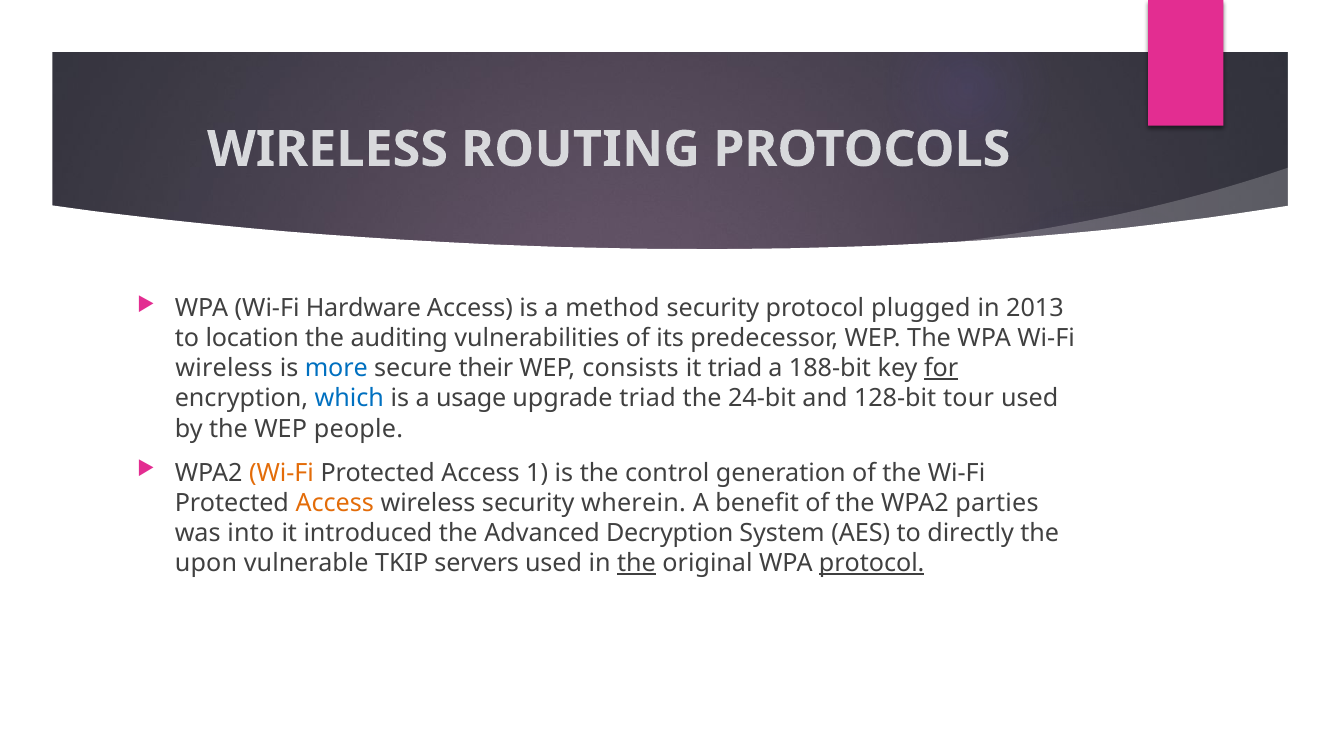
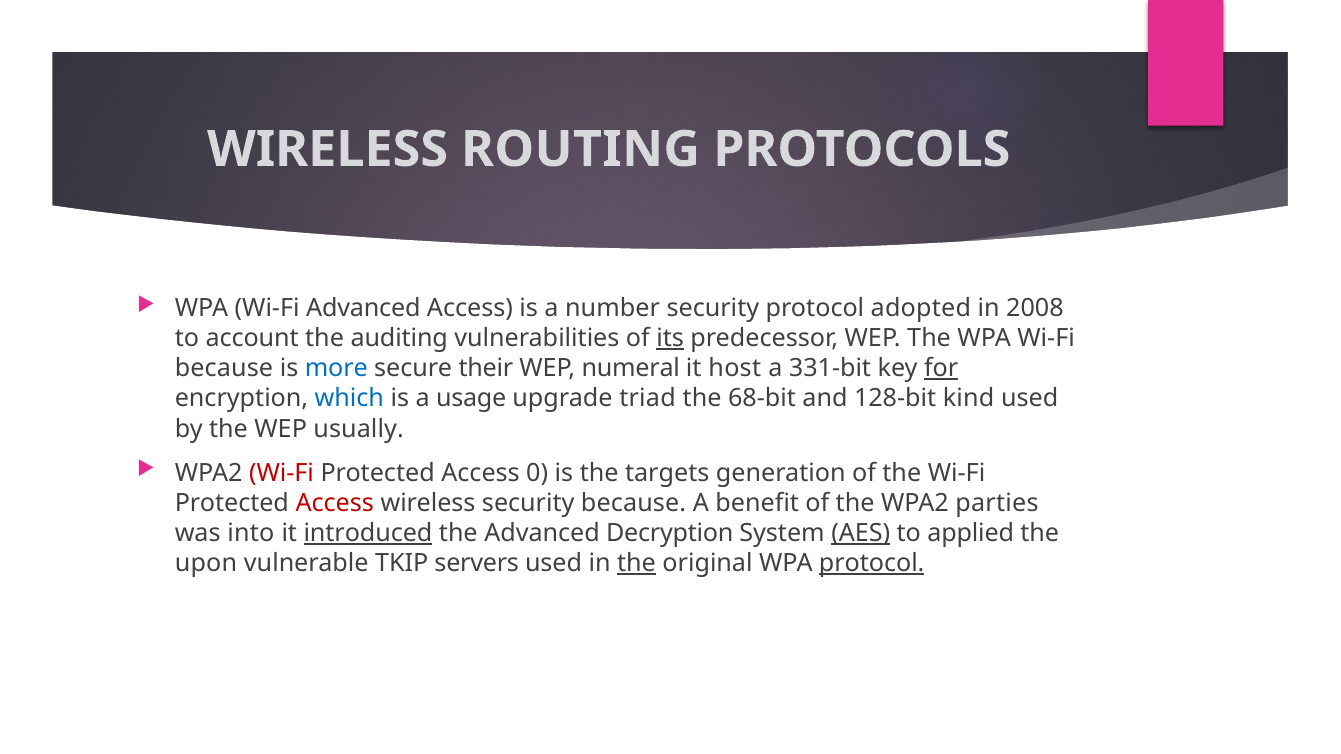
Wi-Fi Hardware: Hardware -> Advanced (363, 308)
method: method -> number (613, 308)
plugged: plugged -> adopted (921, 308)
2013: 2013 -> 2008 (1035, 308)
location: location -> account (252, 338)
its underline: none -> present (670, 338)
wireless: wireless -> because (224, 369)
consists: consists -> numeral (631, 369)
it triad: triad -> host (735, 369)
188-bit: 188-bit -> 331-bit (830, 369)
24-bit: 24-bit -> 68-bit (762, 399)
tour: tour -> kind (969, 399)
people: people -> usually (359, 429)
Wi-Fi colour: orange -> red (281, 473)
1: 1 -> 0 (537, 473)
control: control -> targets (667, 473)
Access colour: orange -> red (335, 503)
security wherein: wherein -> because (634, 503)
introduced underline: none -> present (368, 533)
AES underline: none -> present (861, 533)
directly: directly -> applied (971, 533)
